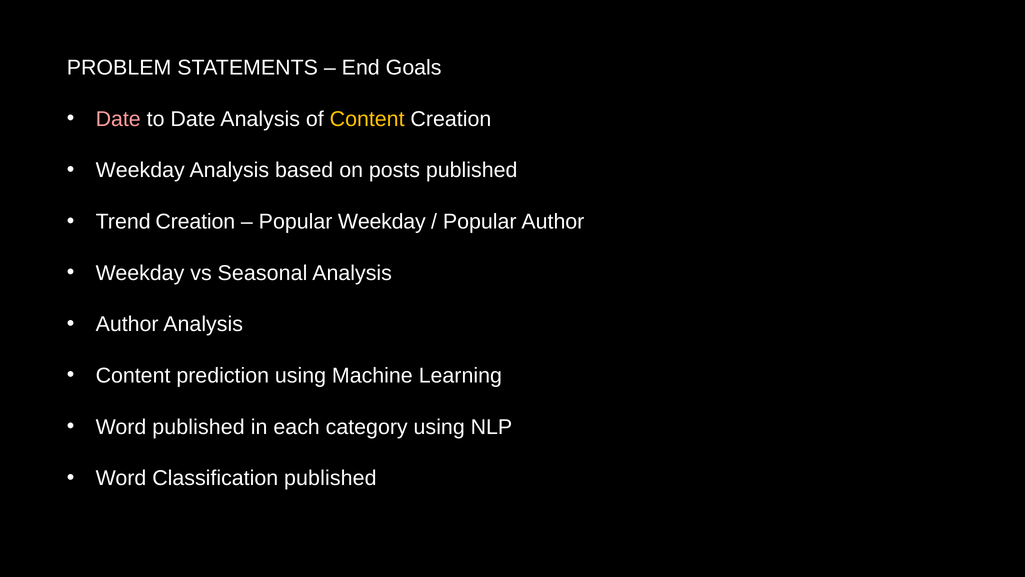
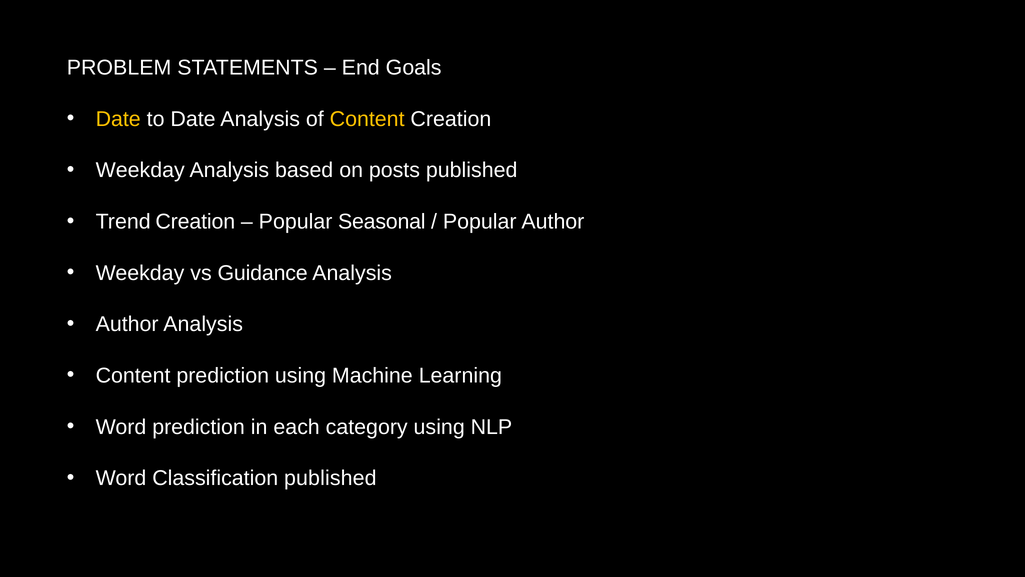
Date colour: pink -> yellow (118, 119)
Popular Weekday: Weekday -> Seasonal (382, 222)
Seasonal: Seasonal -> Guidance (263, 273)
Word published: published -> prediction (199, 427)
